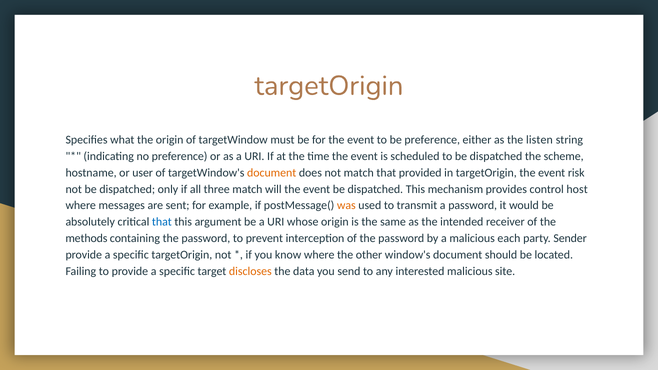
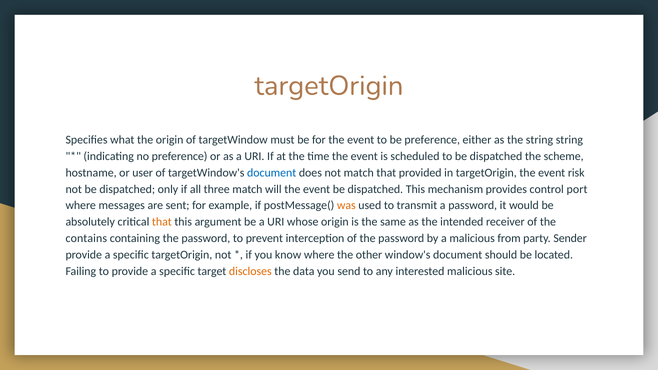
the listen: listen -> string (540, 140)
document colour: orange -> blue (272, 173)
host: host -> port (577, 189)
that colour: blue -> orange (162, 222)
methods: methods -> contains (86, 238)
each: each -> from (509, 238)
